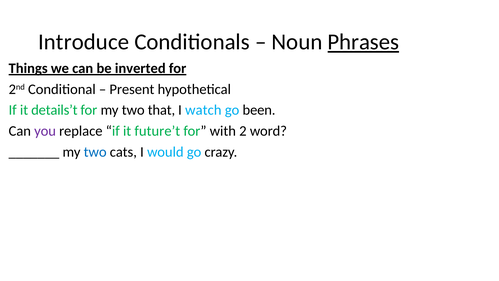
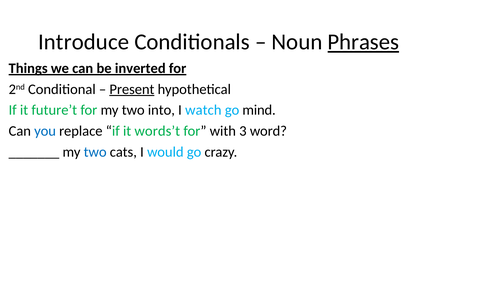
Present underline: none -> present (132, 89)
details’t: details’t -> future’t (54, 110)
that: that -> into (161, 110)
been: been -> mind (259, 110)
you colour: purple -> blue (45, 131)
future’t: future’t -> words’t (157, 131)
2: 2 -> 3 (243, 131)
